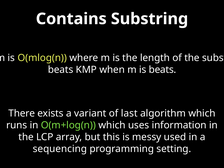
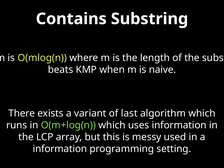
is beats: beats -> naive (162, 70)
sequencing: sequencing -> information (60, 149)
